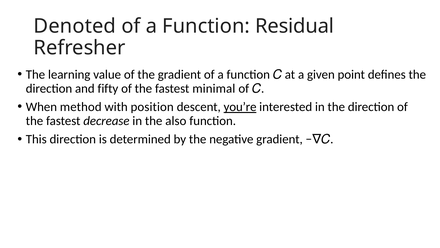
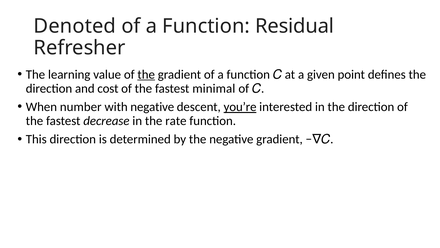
the underline: none -> present (146, 74)
fifty: fifty -> cost (108, 88)
method: method -> number (81, 107)
with position: position -> negative (152, 107)
also: also -> rate (176, 121)
